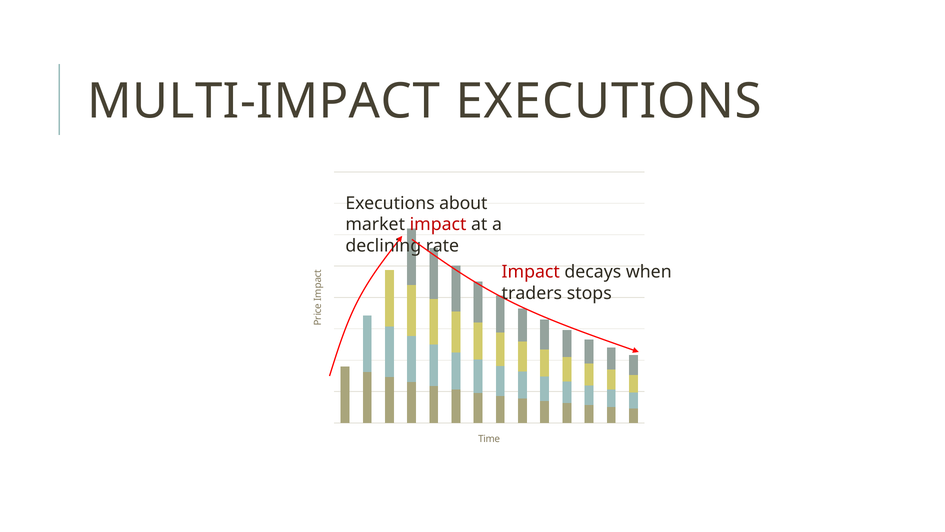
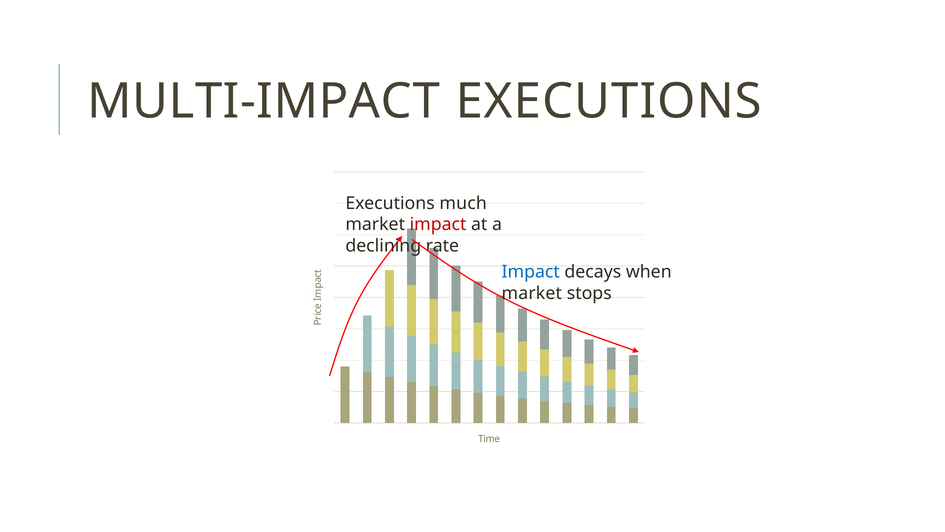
about: about -> much (463, 203)
Impact colour: red -> blue (531, 272)
traders: traders -> market (532, 293)
